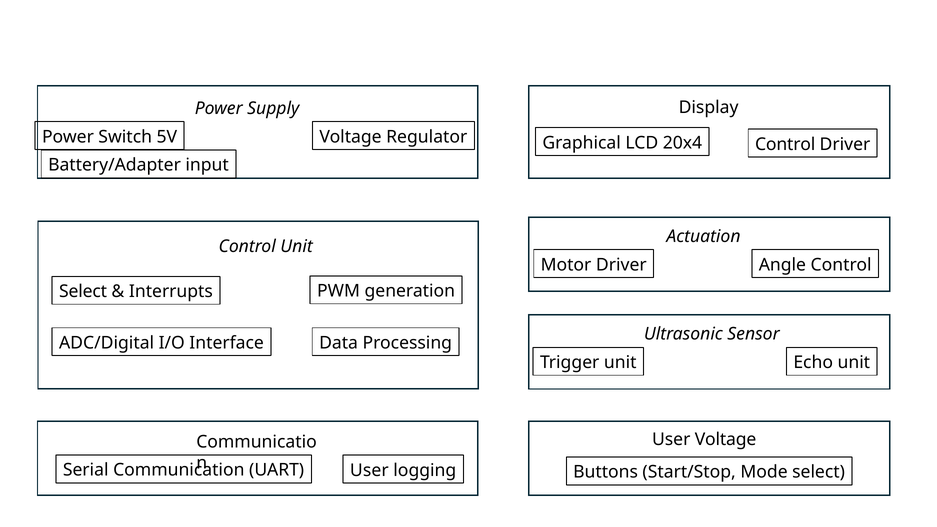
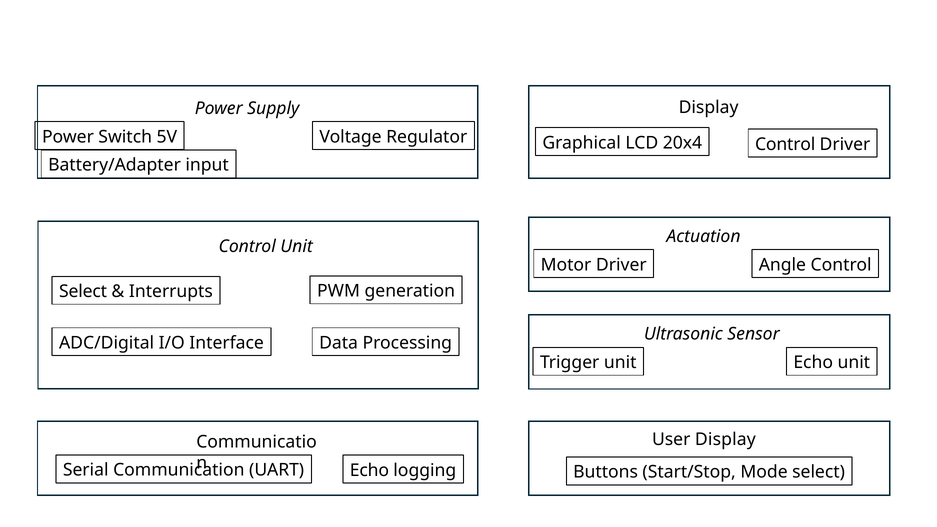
User Voltage: Voltage -> Display (725, 440)
User: User -> Echo (369, 470)
